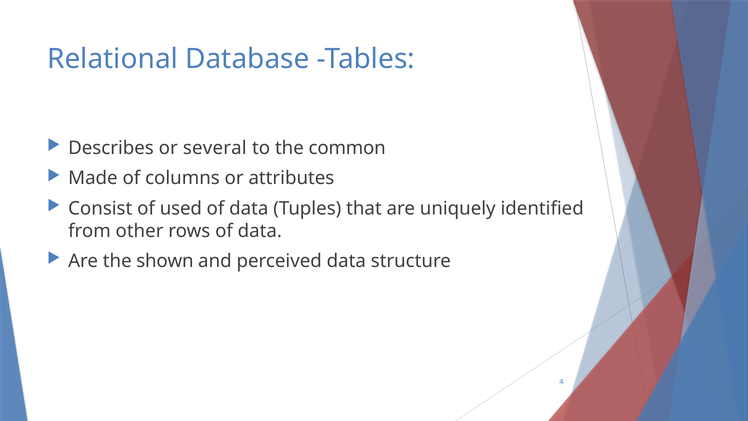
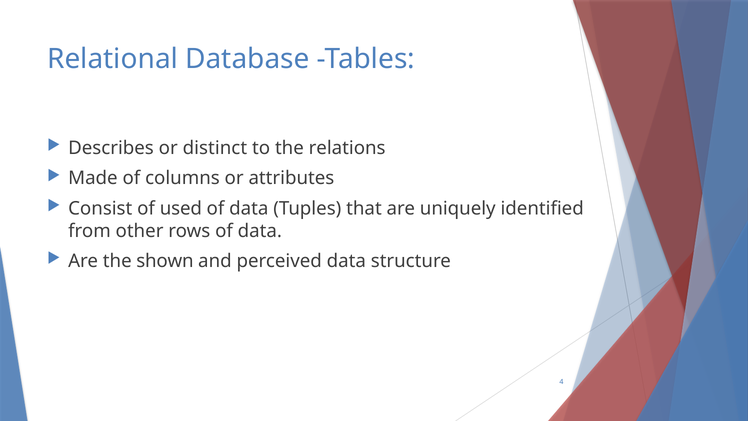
several: several -> distinct (215, 148)
common: common -> relations (347, 148)
